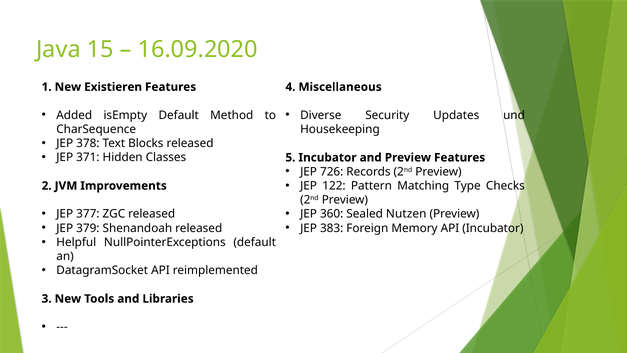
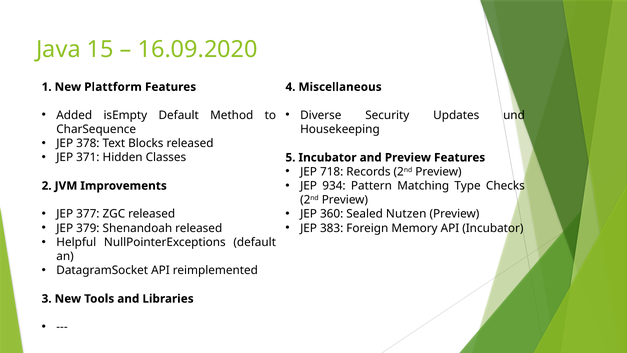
Existieren: Existieren -> Plattform (113, 87)
726: 726 -> 718 (332, 172)
122: 122 -> 934 (334, 186)
